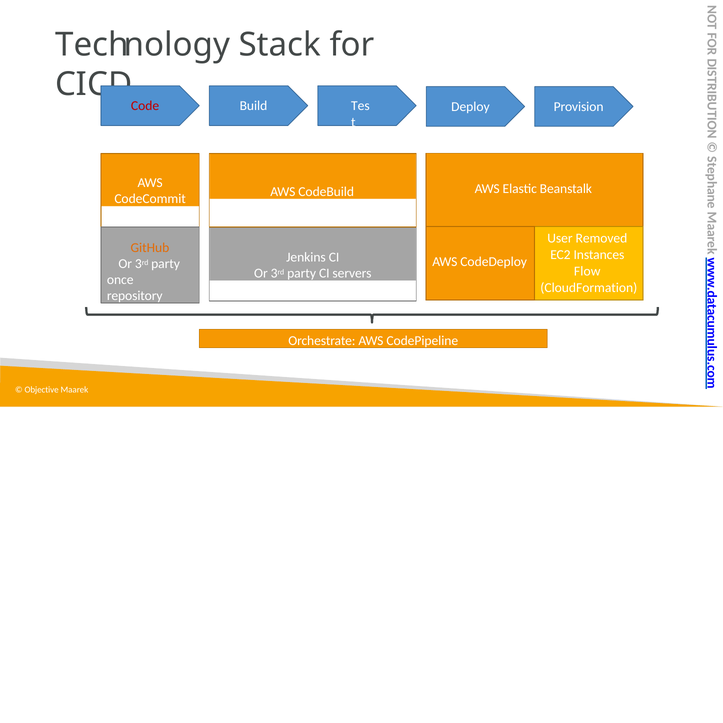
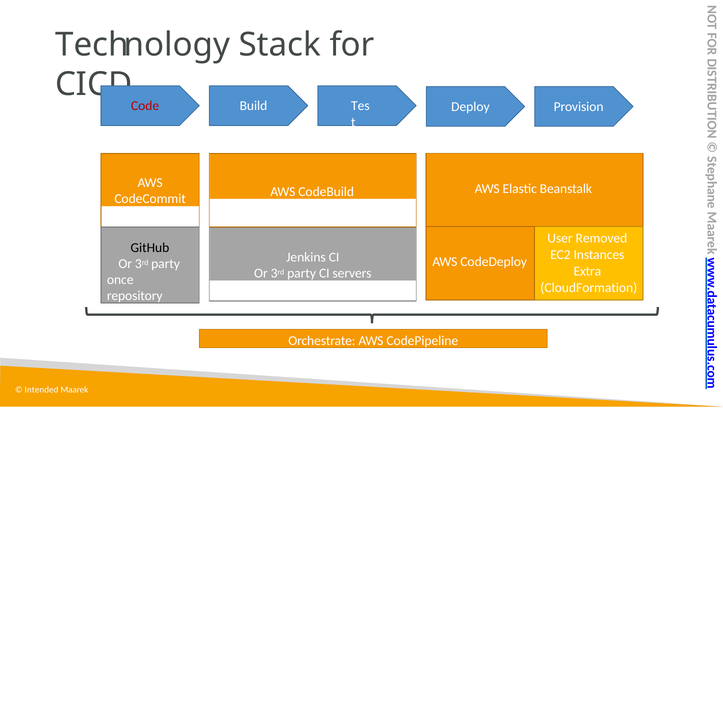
GitHub colour: orange -> black (150, 248)
Flow: Flow -> Extra (587, 271)
Objective: Objective -> Intended (42, 390)
